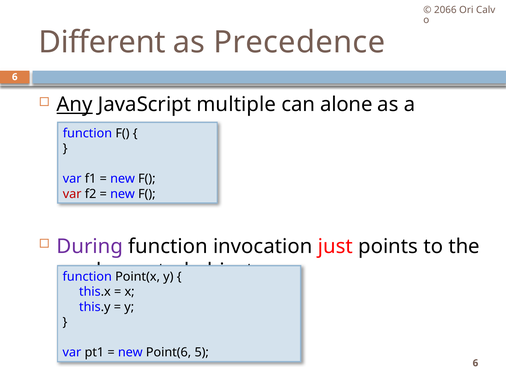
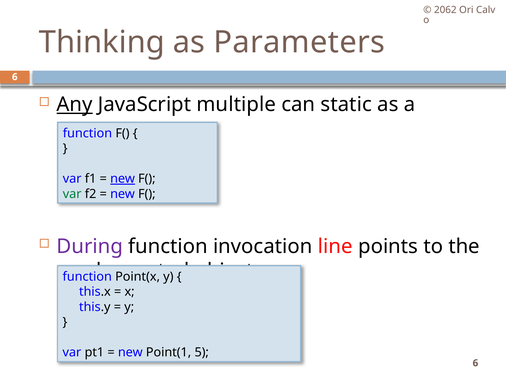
2066: 2066 -> 2062 (445, 10)
Different: Different -> Thinking (102, 42)
Precedence: Precedence -> Parameters (299, 42)
alone: alone -> static (346, 105)
new underline: none -> present (123, 179)
var colour: red -> green (72, 194)
just: just -> line (335, 247)
Point(6: Point(6 -> Point(1 (169, 353)
